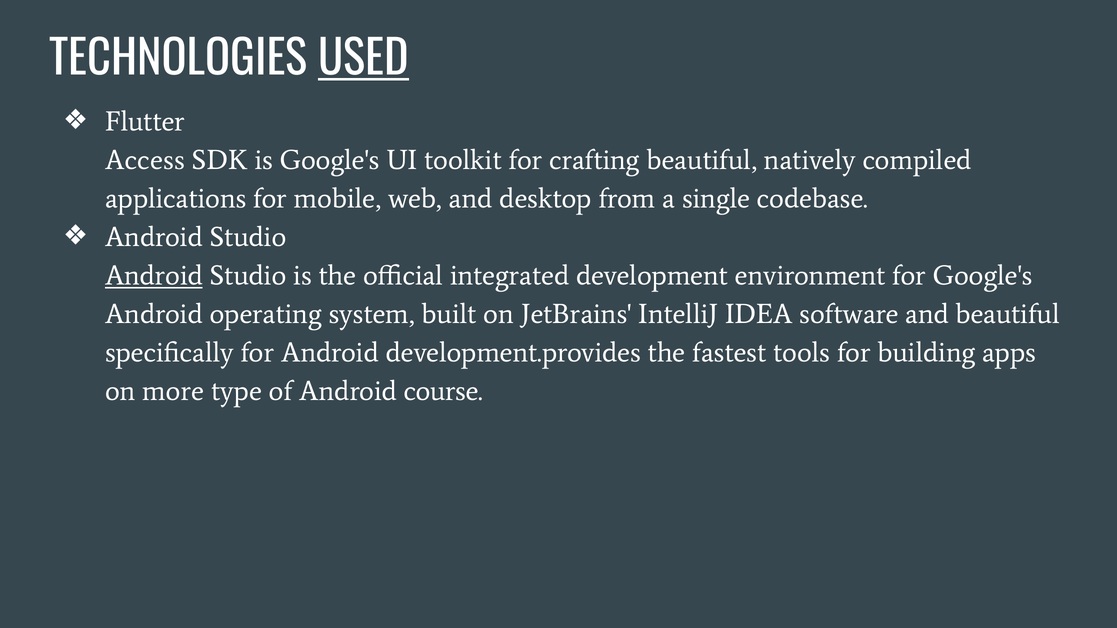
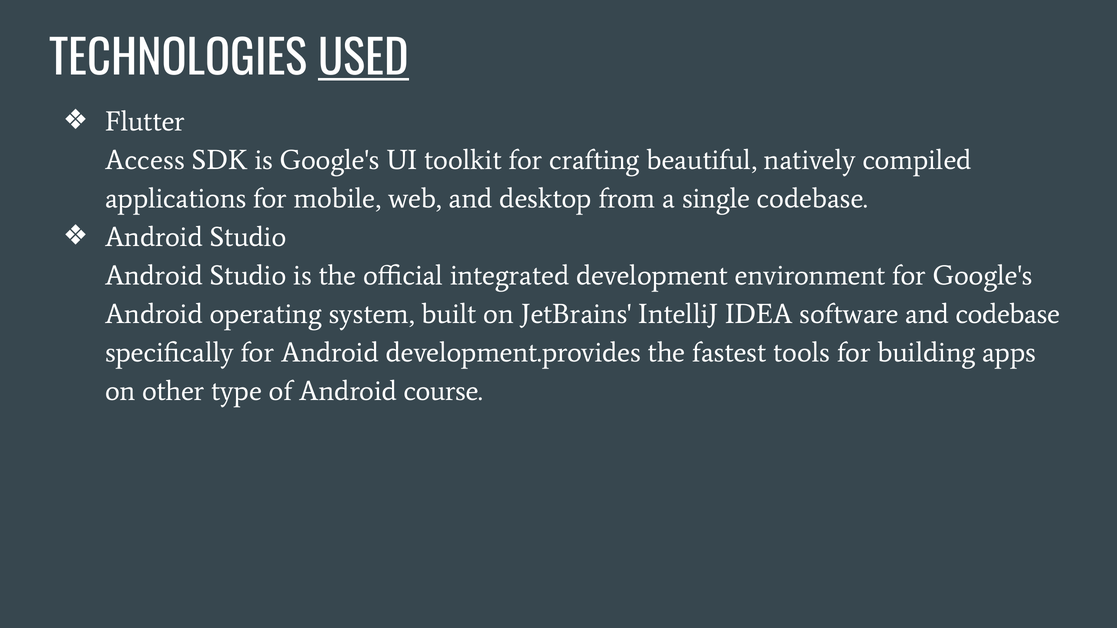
Android underline: present -> none (154, 276)
and beautiful: beautiful -> codebase (1008, 314)
more: more -> other (173, 391)
